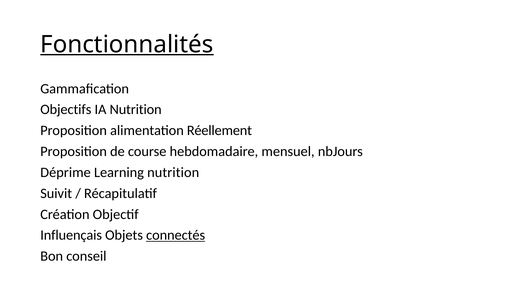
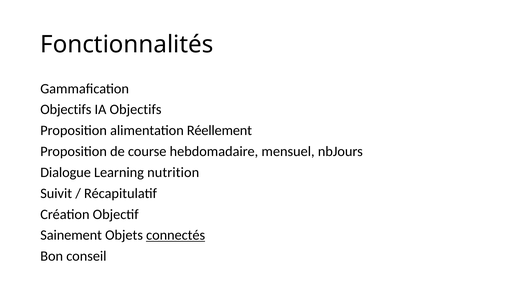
Fonctionnalités underline: present -> none (127, 44)
IA Nutrition: Nutrition -> Objectifs (136, 110)
Déprime: Déprime -> Dialogue (66, 172)
Influençais: Influençais -> Sainement (71, 235)
